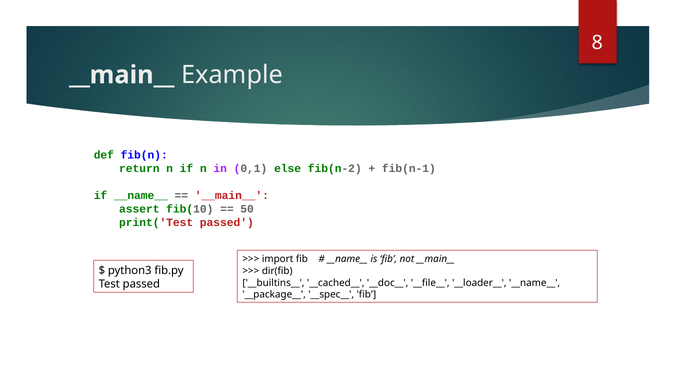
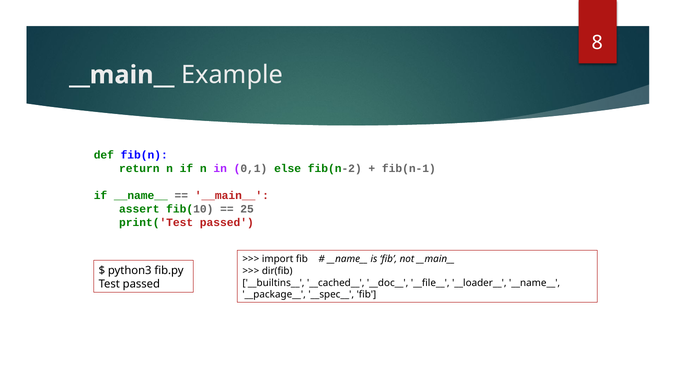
50: 50 -> 25 (247, 209)
